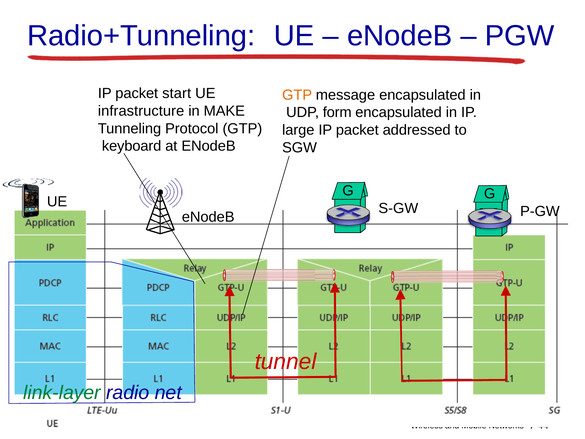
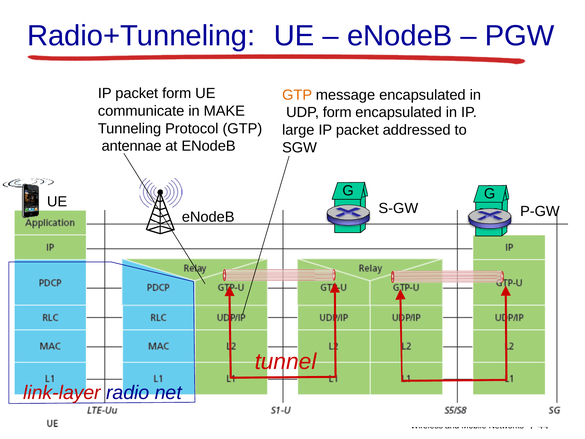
packet start: start -> form (177, 93)
infrastructure: infrastructure -> communicate (141, 111)
keyboard: keyboard -> antennae (132, 146)
link-layer colour: green -> red (62, 393)
